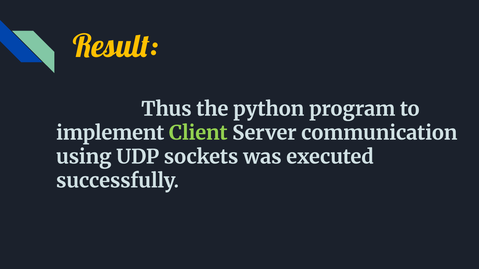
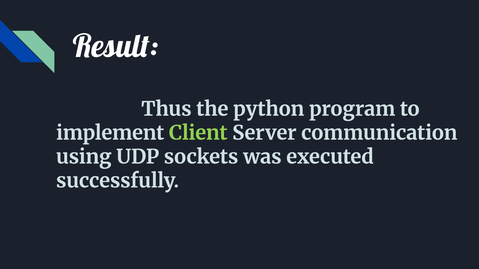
Result colour: yellow -> white (116, 47)
